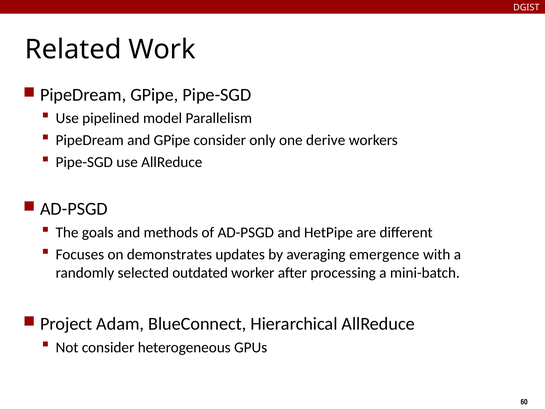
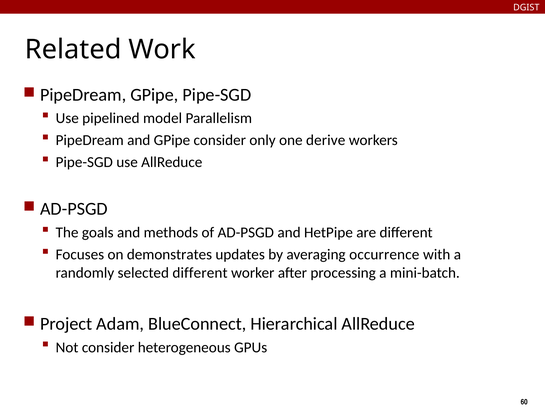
emergence: emergence -> occurrence (384, 254)
selected outdated: outdated -> different (200, 273)
